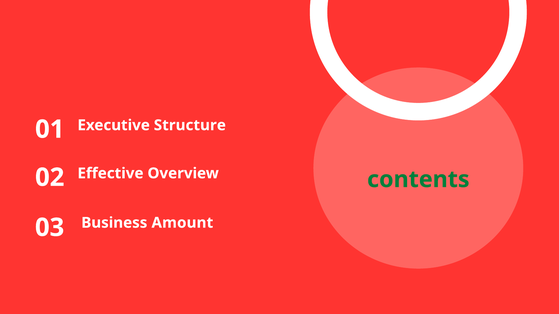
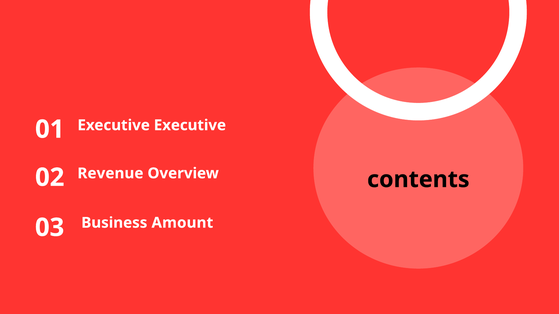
Executive Structure: Structure -> Executive (190, 125)
Effective: Effective -> Revenue (110, 174)
contents colour: green -> black (418, 180)
